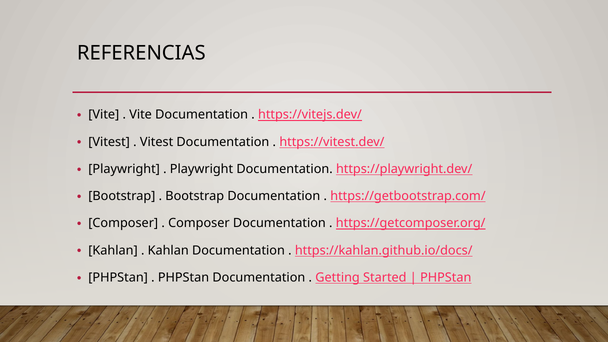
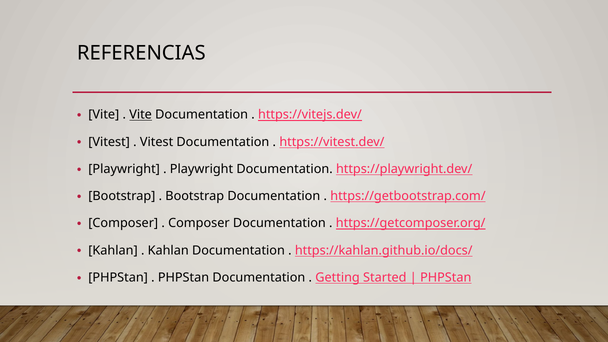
Vite underline: none -> present (141, 115)
